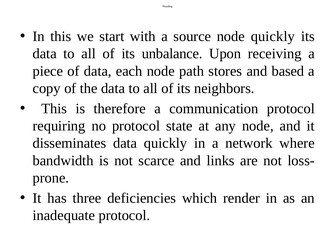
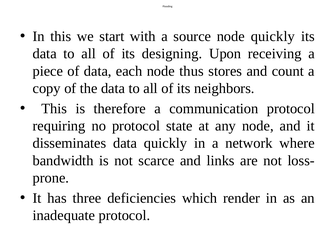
unbalance: unbalance -> designing (172, 54)
path: path -> thus (192, 71)
based: based -> count (288, 71)
